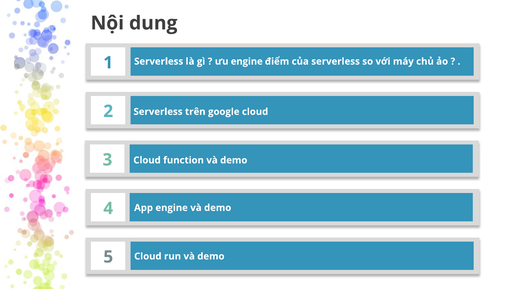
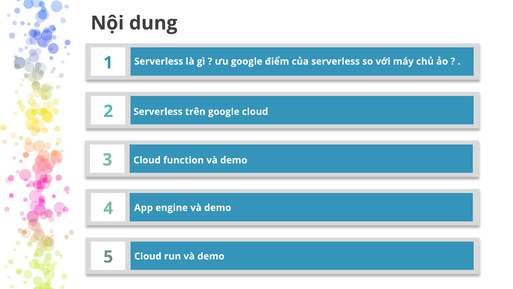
ưu engine: engine -> google (247, 61)
